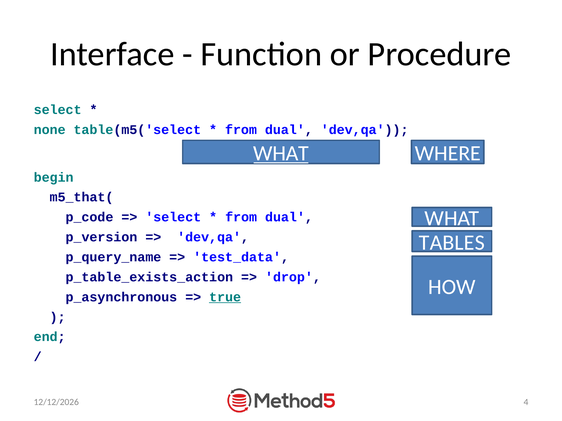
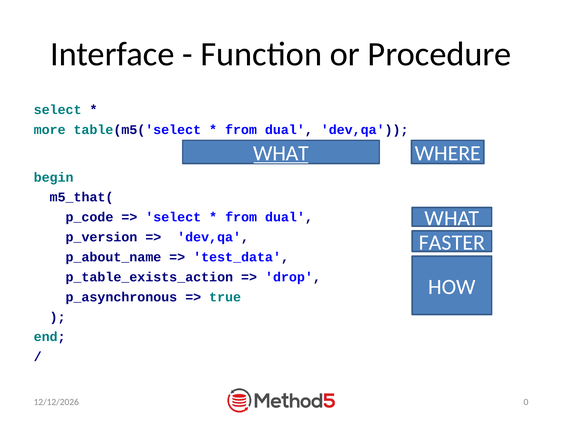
none: none -> more (50, 130)
TABLES: TABLES -> FASTER (452, 243)
p_query_name: p_query_name -> p_about_name (113, 257)
true underline: present -> none (225, 297)
4: 4 -> 0 (526, 402)
